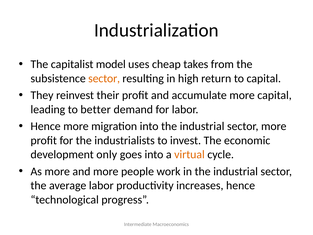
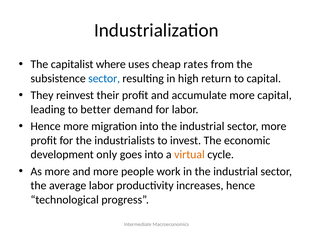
model: model -> where (111, 64)
takes: takes -> rates (196, 64)
sector colour: orange -> blue (104, 78)
